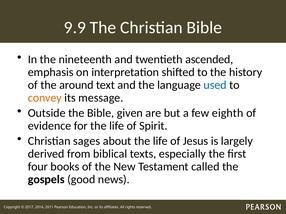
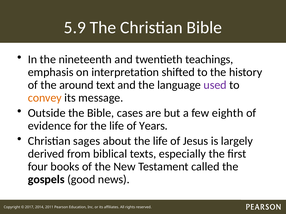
9.9: 9.9 -> 5.9 (75, 28)
ascended: ascended -> teachings (209, 59)
used colour: blue -> purple (215, 85)
given: given -> cases (130, 113)
Spirit: Spirit -> Years (153, 126)
